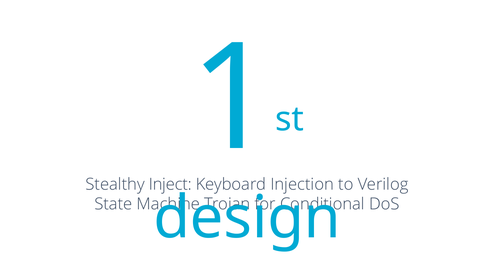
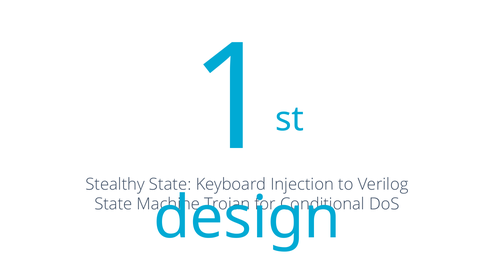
Stealthy Inject: Inject -> State (170, 185)
